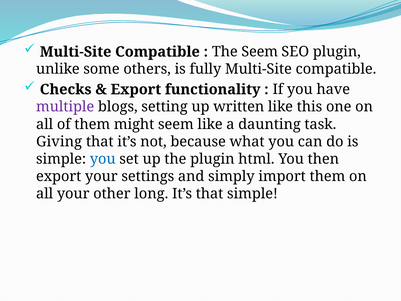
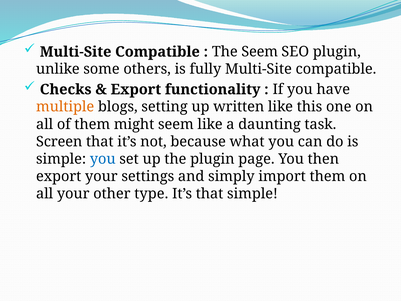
multiple colour: purple -> orange (65, 107)
Giving: Giving -> Screen (59, 141)
html: html -> page (256, 159)
long: long -> type (151, 194)
